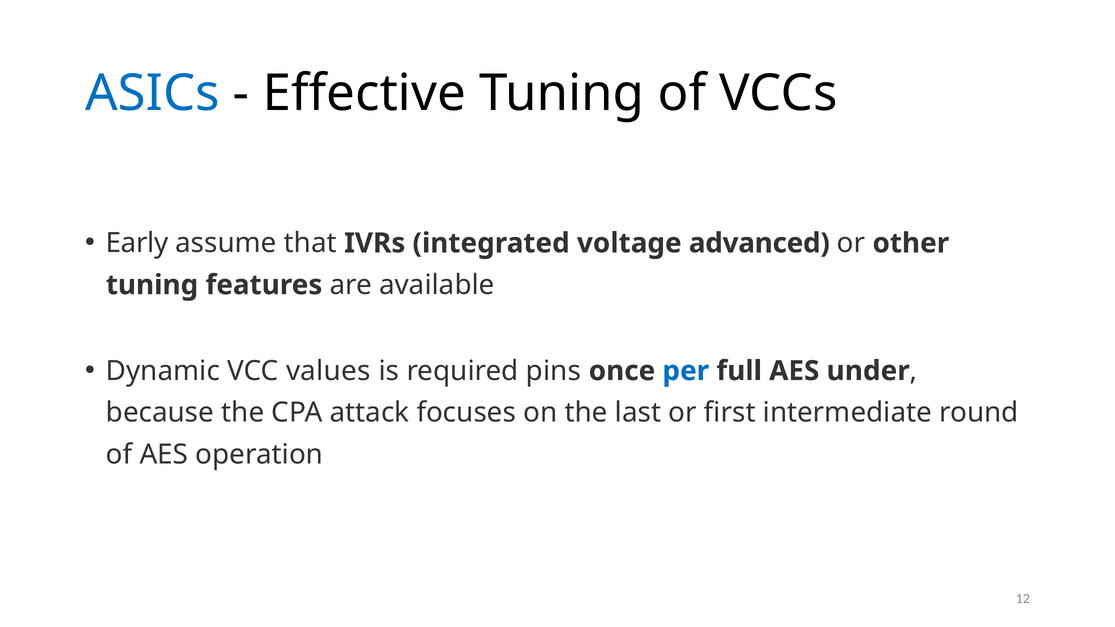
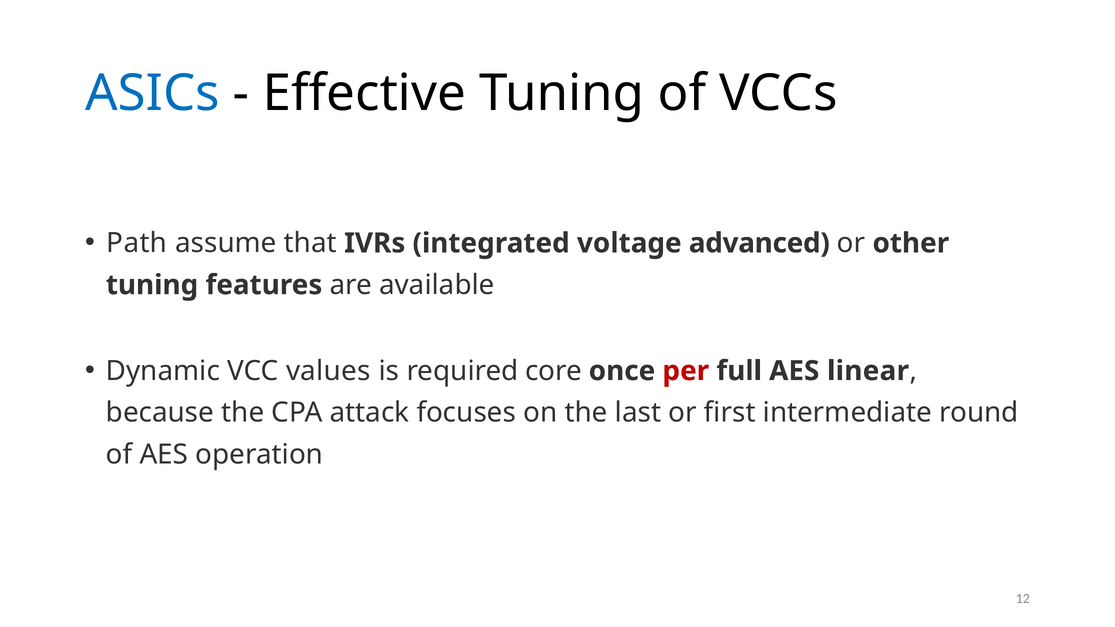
Early: Early -> Path (137, 243)
pins: pins -> core (554, 371)
per colour: blue -> red (686, 371)
under: under -> linear (868, 371)
